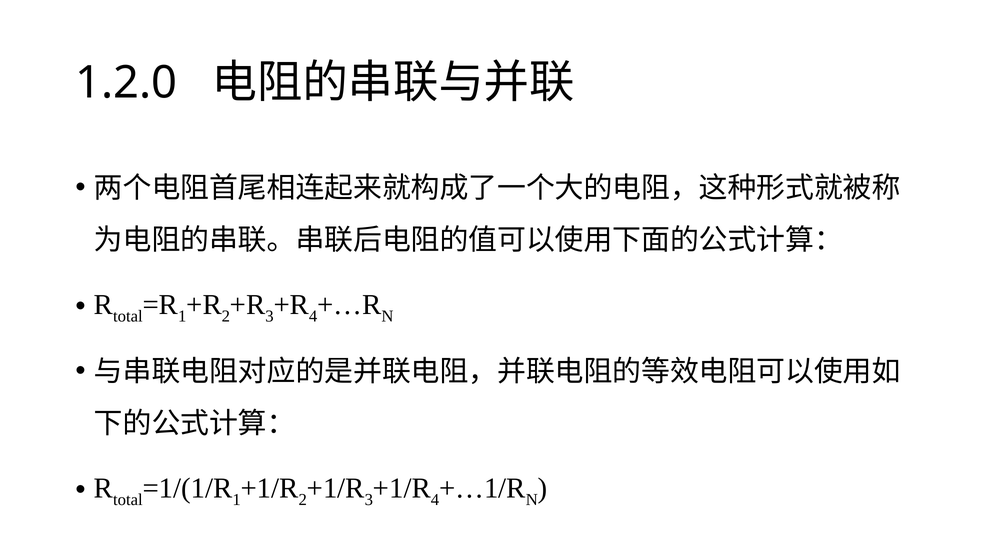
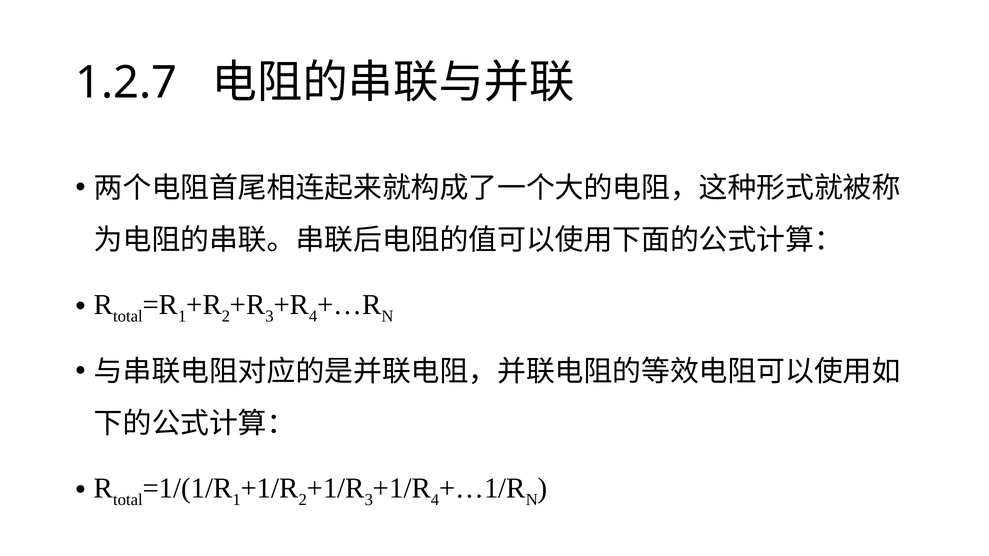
1.2.0: 1.2.0 -> 1.2.7 (126, 83)
